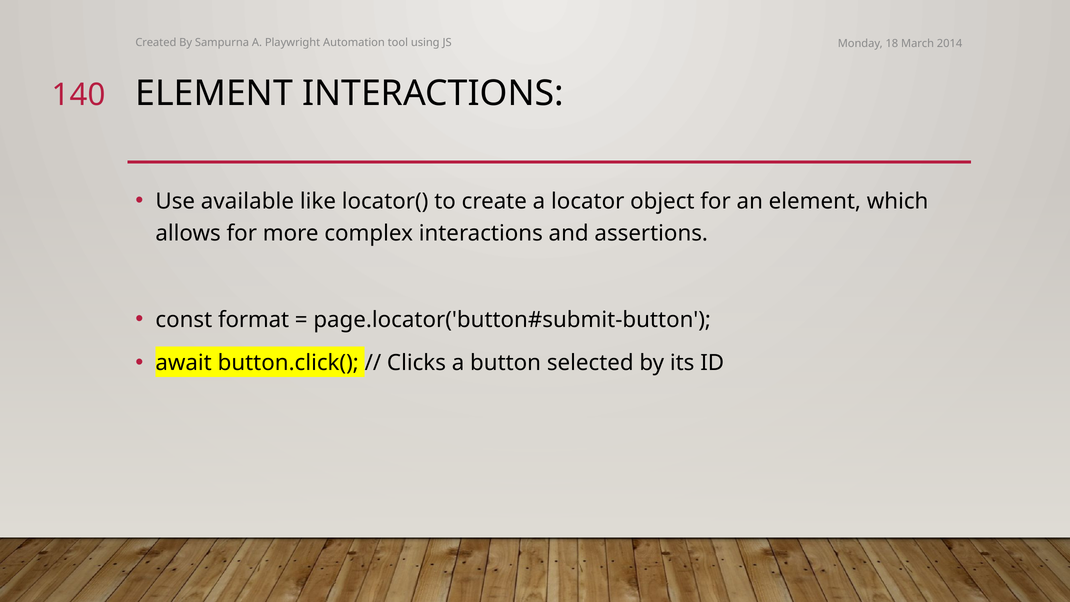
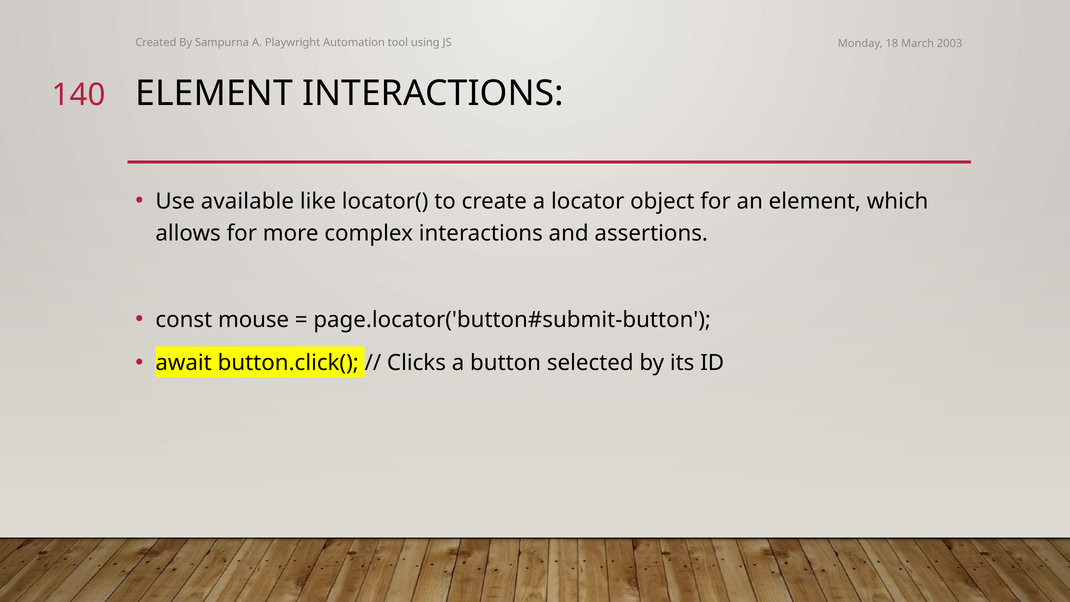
2014: 2014 -> 2003 (950, 43)
format: format -> mouse (254, 320)
